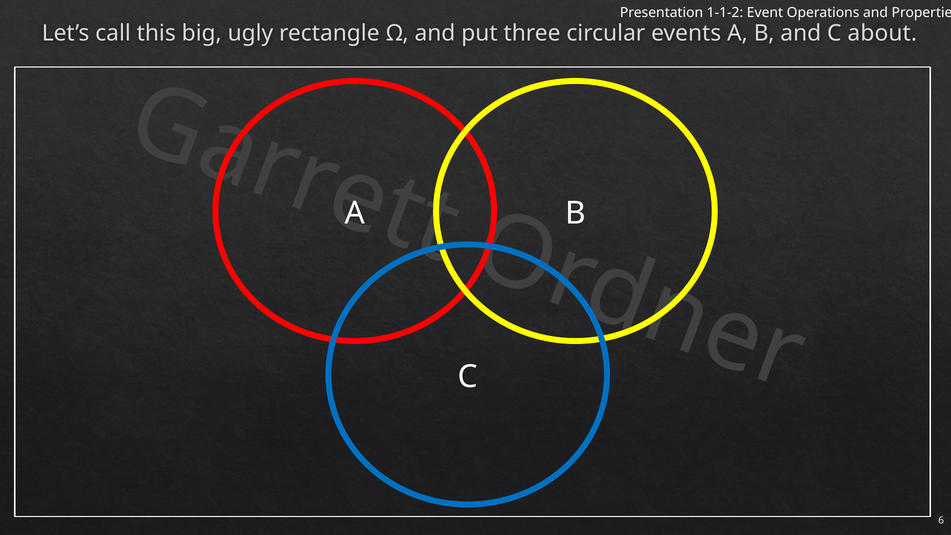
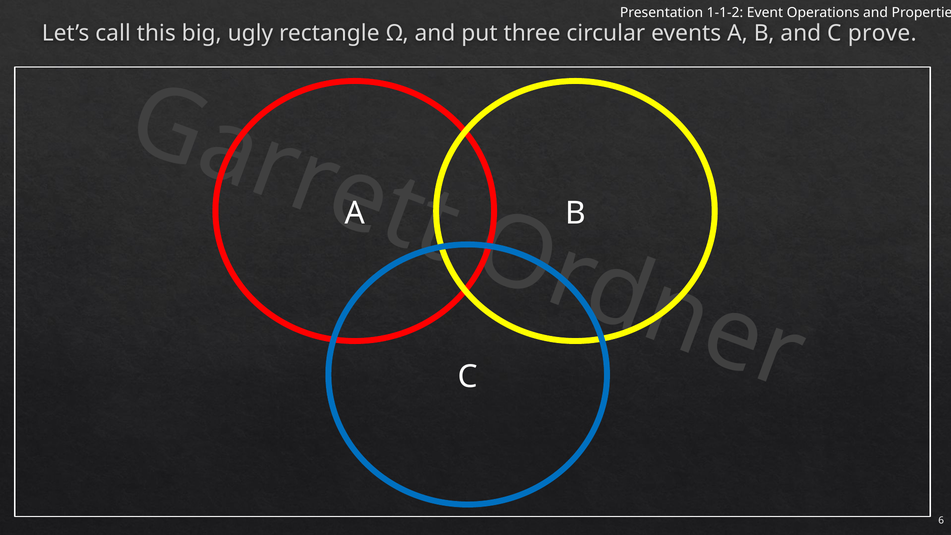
about: about -> prove (882, 33)
